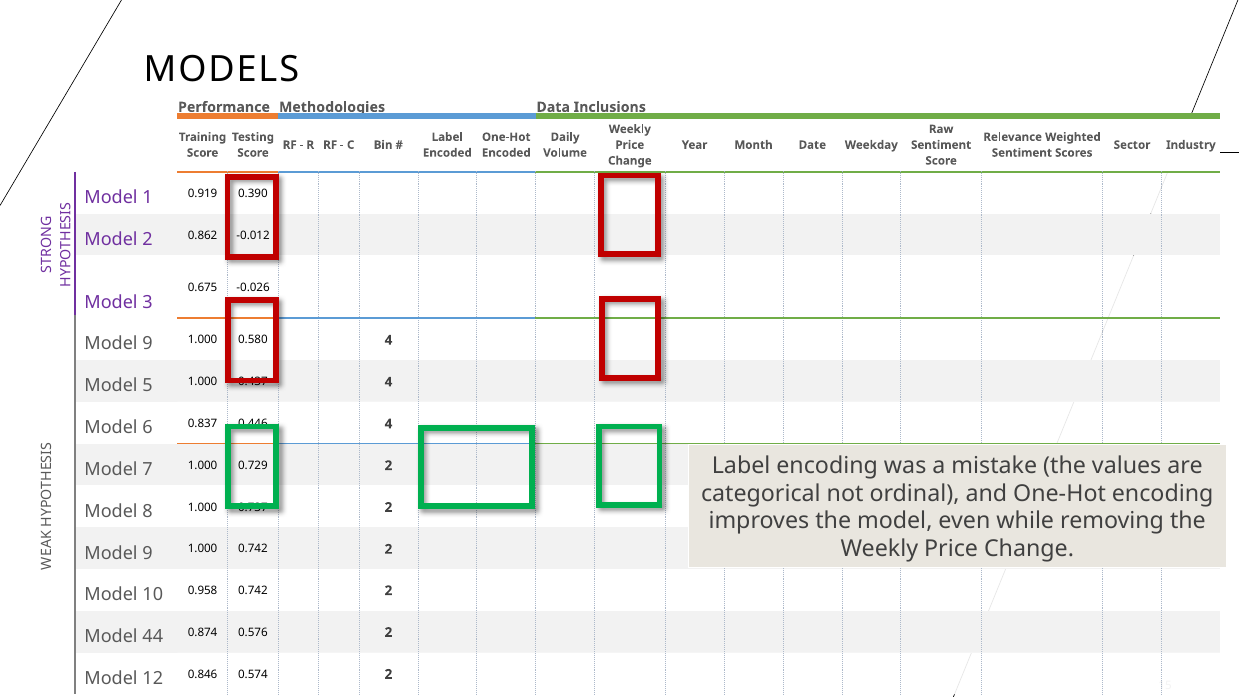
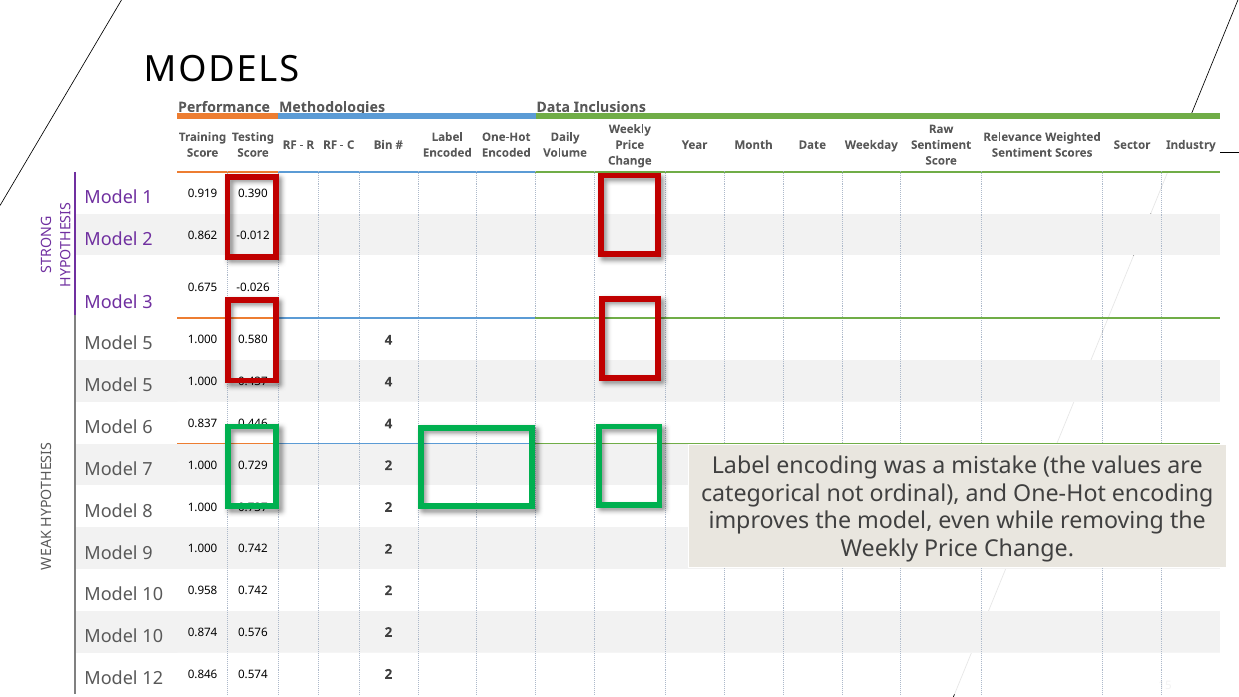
9: 9 -> 5 (148, 344)
44: 44 -> 10 (153, 637)
